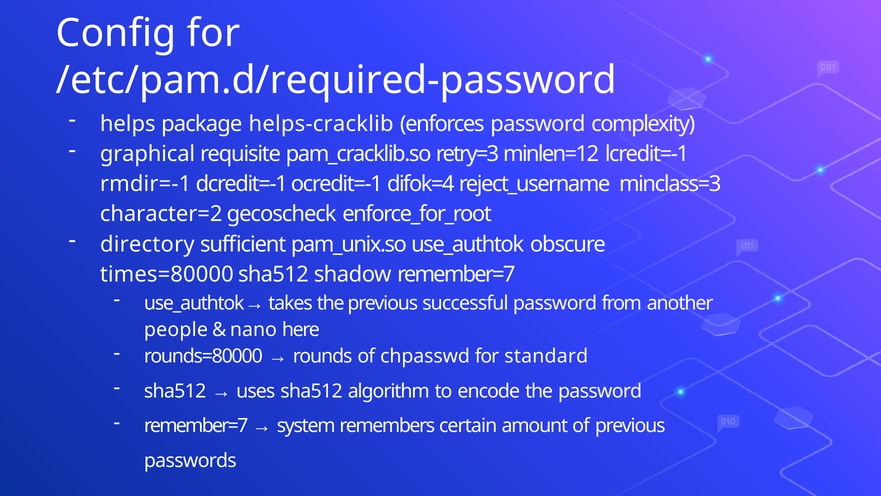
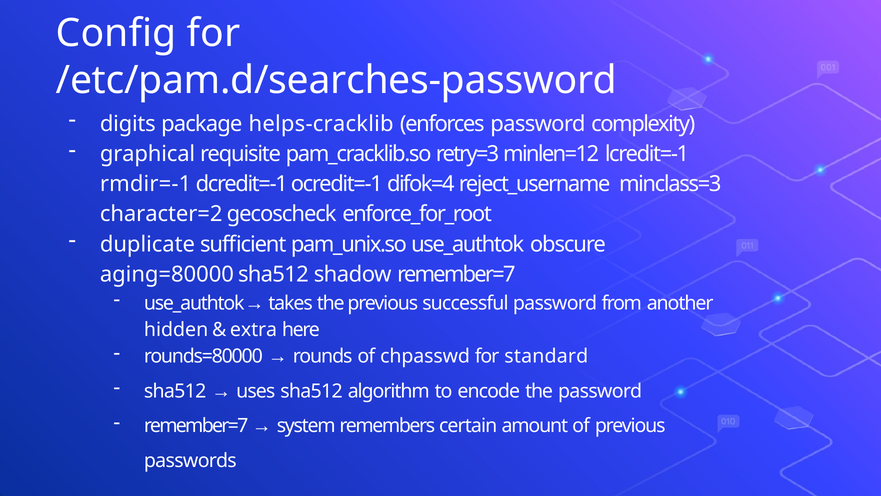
/etc/pam.d/required-password: /etc/pam.d/required-password -> /etc/pam.d/searches-password (336, 80)
helps: helps -> digits (128, 124)
directory: directory -> duplicate (147, 244)
times=80000: times=80000 -> aging=80000 (167, 274)
people: people -> hidden (176, 329)
nano: nano -> extra (254, 329)
